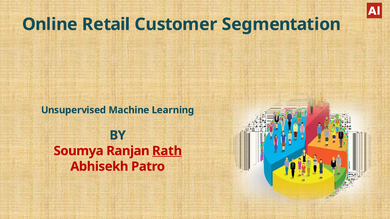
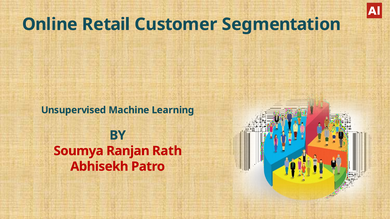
Rath underline: present -> none (167, 151)
